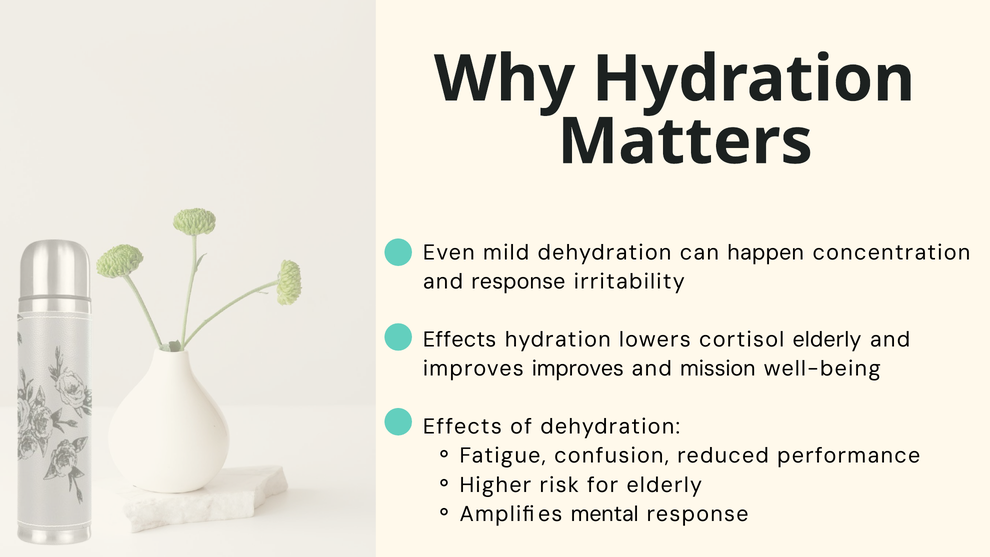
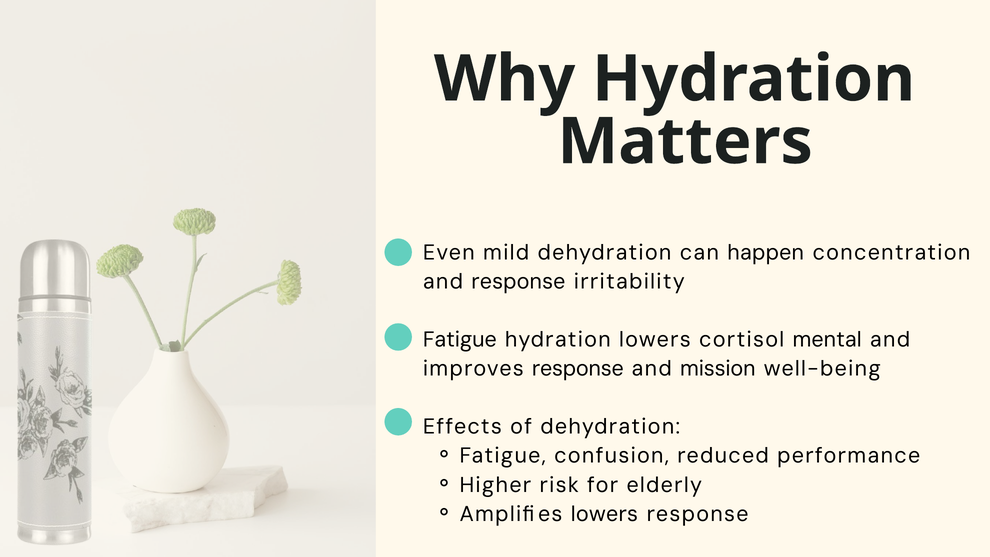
Effects: Effects -> Fatigue (460, 340)
cortisol elderly: elderly -> mental (827, 340)
improves improves: improves -> response (578, 369)
Amplifies mental: mental -> lowers (604, 514)
